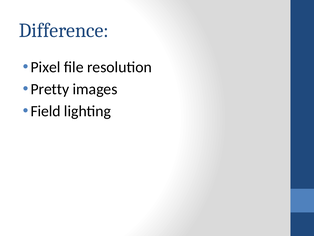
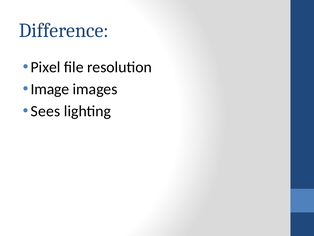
Pretty: Pretty -> Image (50, 89)
Field: Field -> Sees (45, 111)
